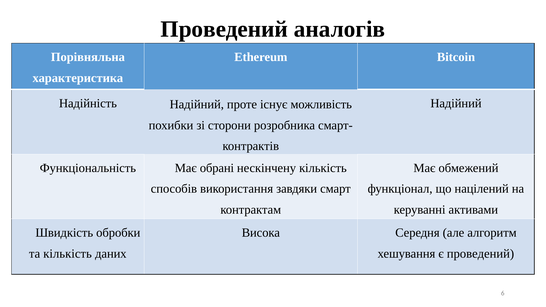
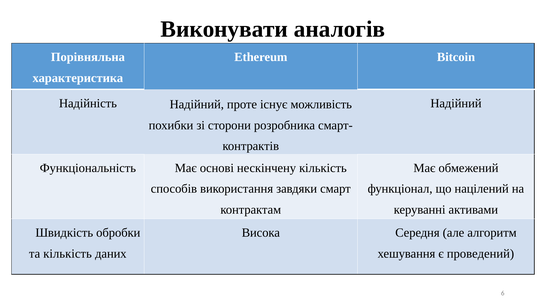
Проведений: Проведений -> Виконувати (224, 29)
обрані: обрані -> основі (217, 168)
